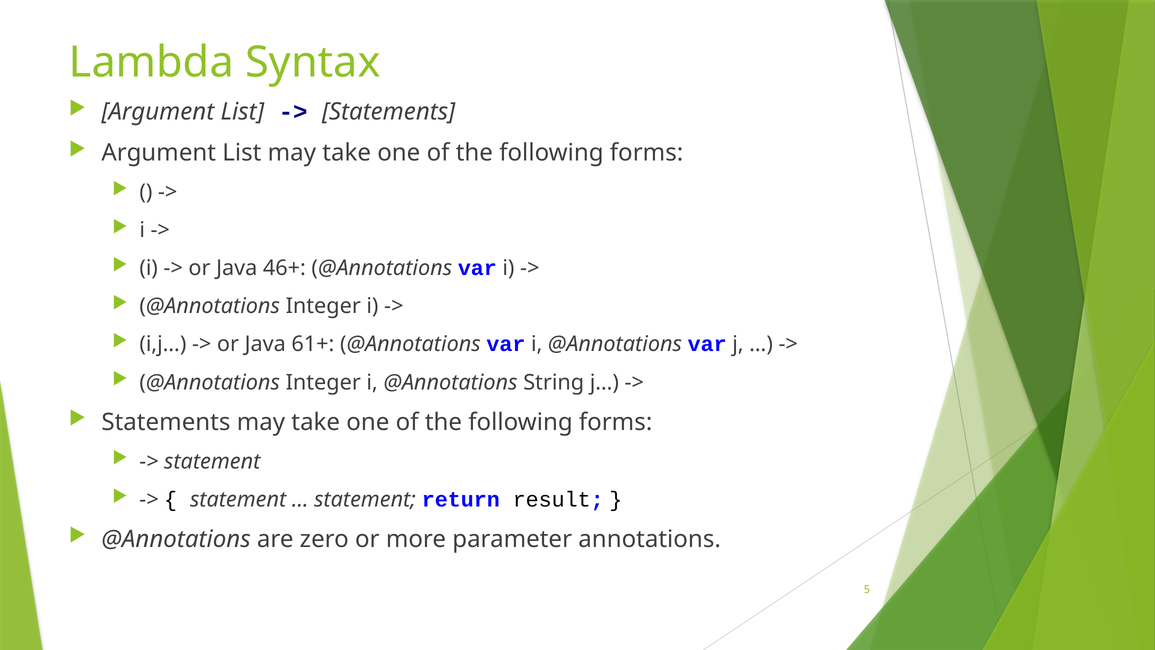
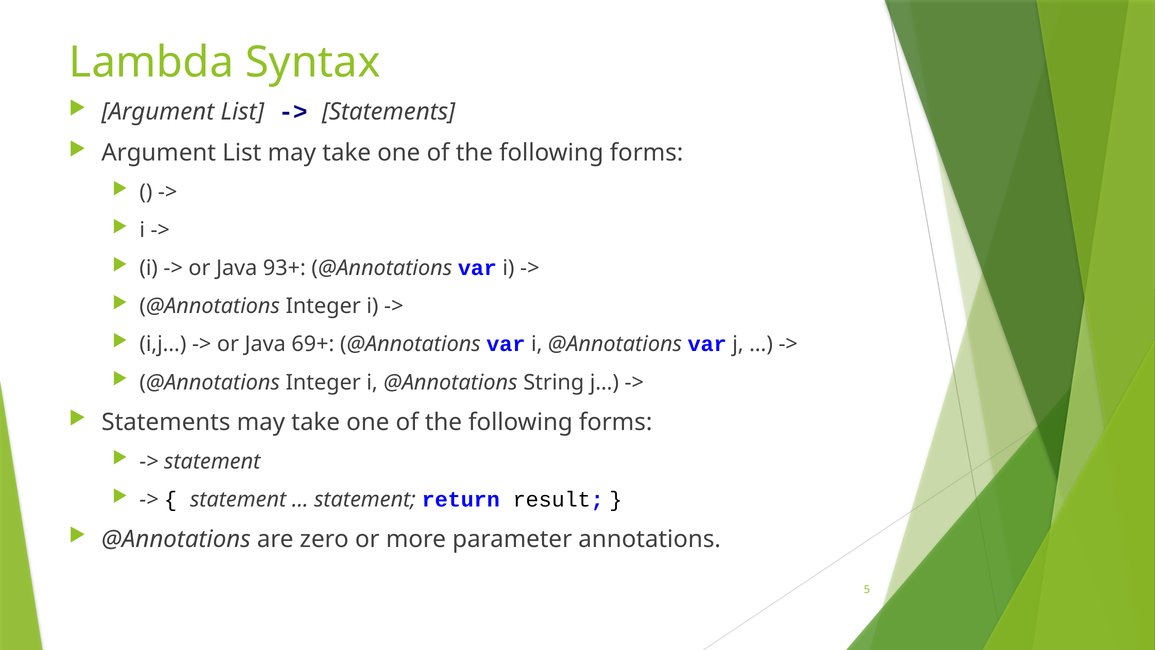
46+: 46+ -> 93+ (284, 268)
61+: 61+ -> 69+ (313, 344)
